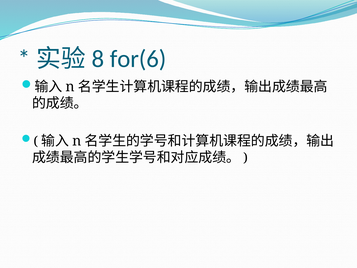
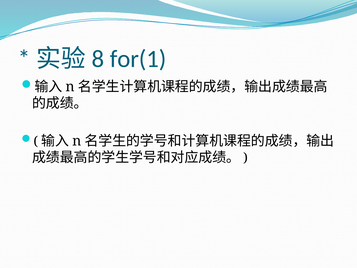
for(6: for(6 -> for(1 (138, 59)
